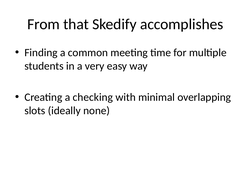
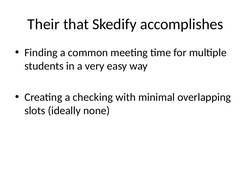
From: From -> Their (43, 24)
